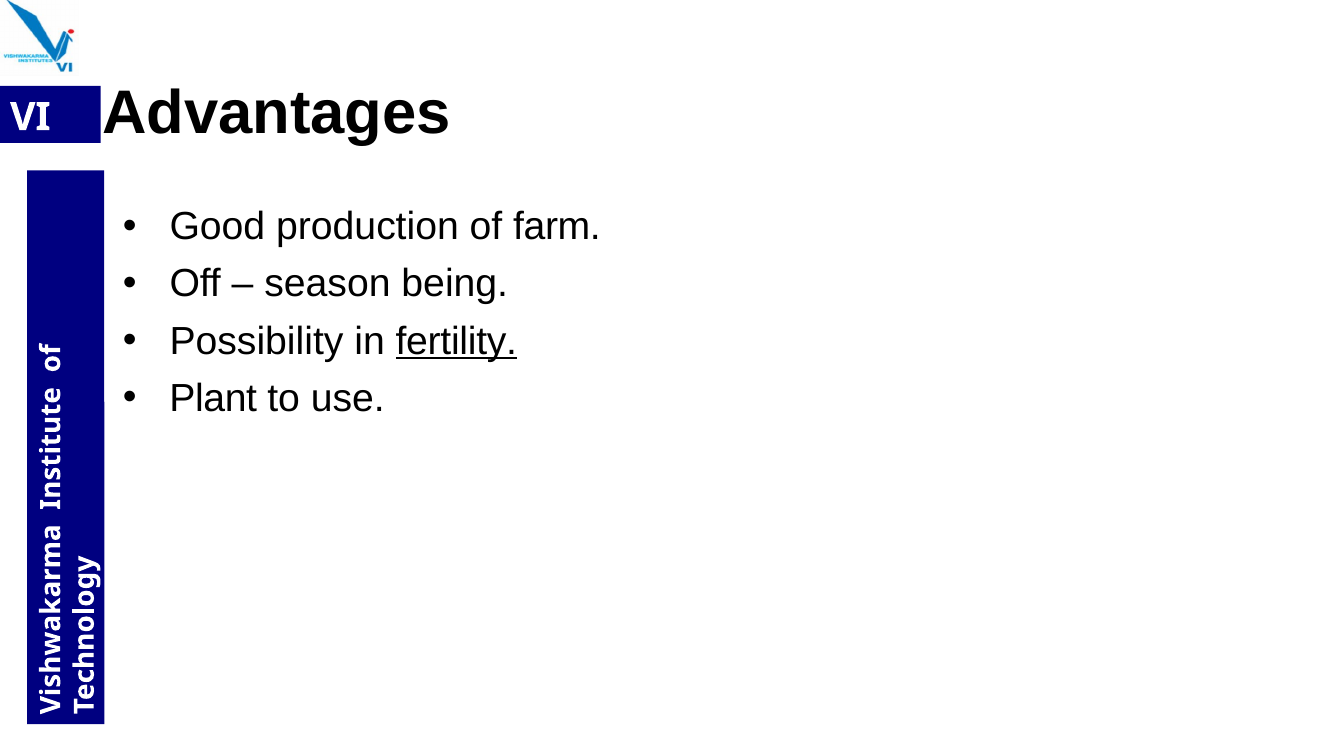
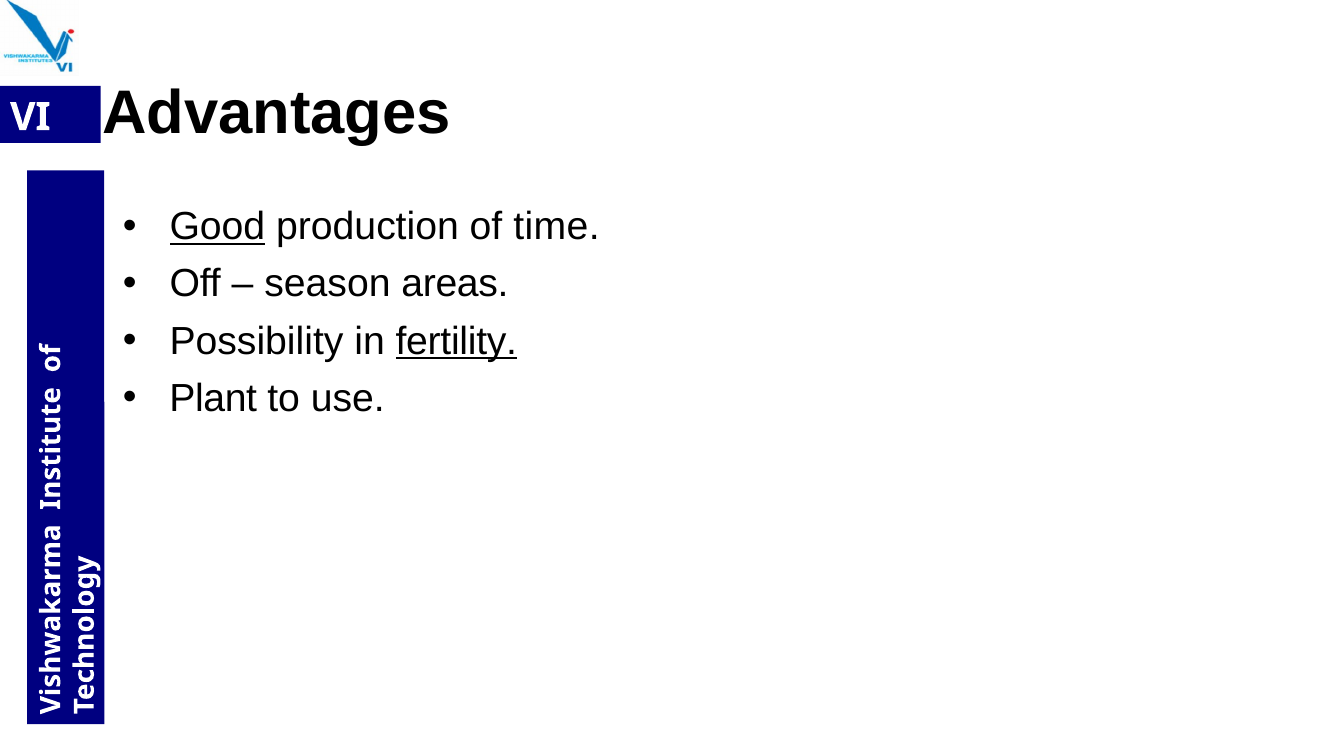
Good underline: none -> present (217, 227)
farm: farm -> time (557, 227)
being: being -> areas (455, 284)
